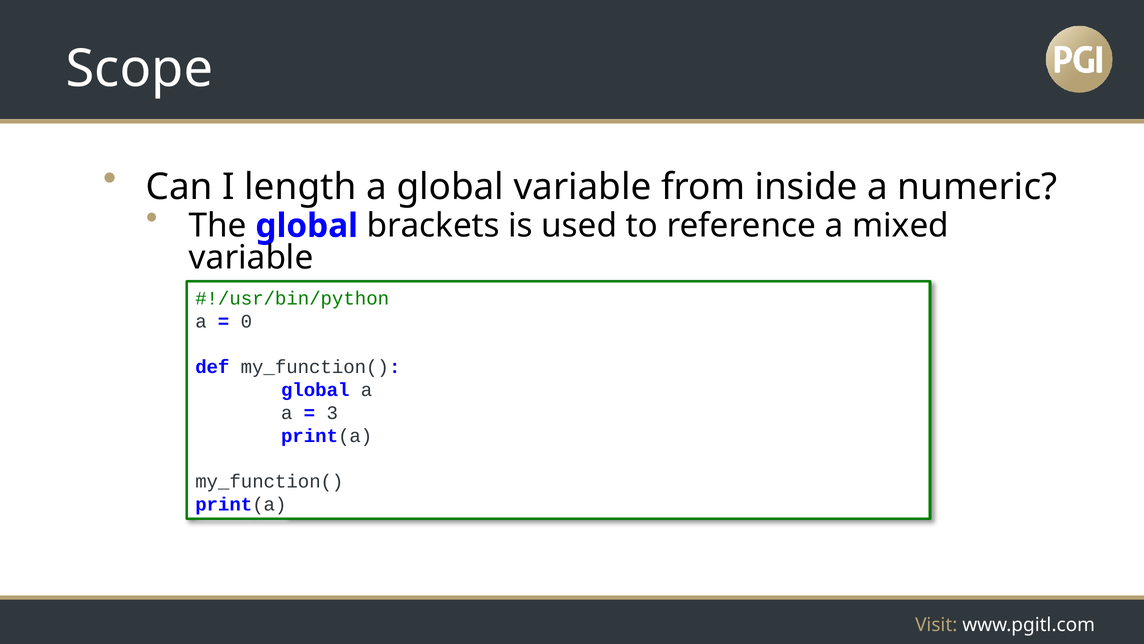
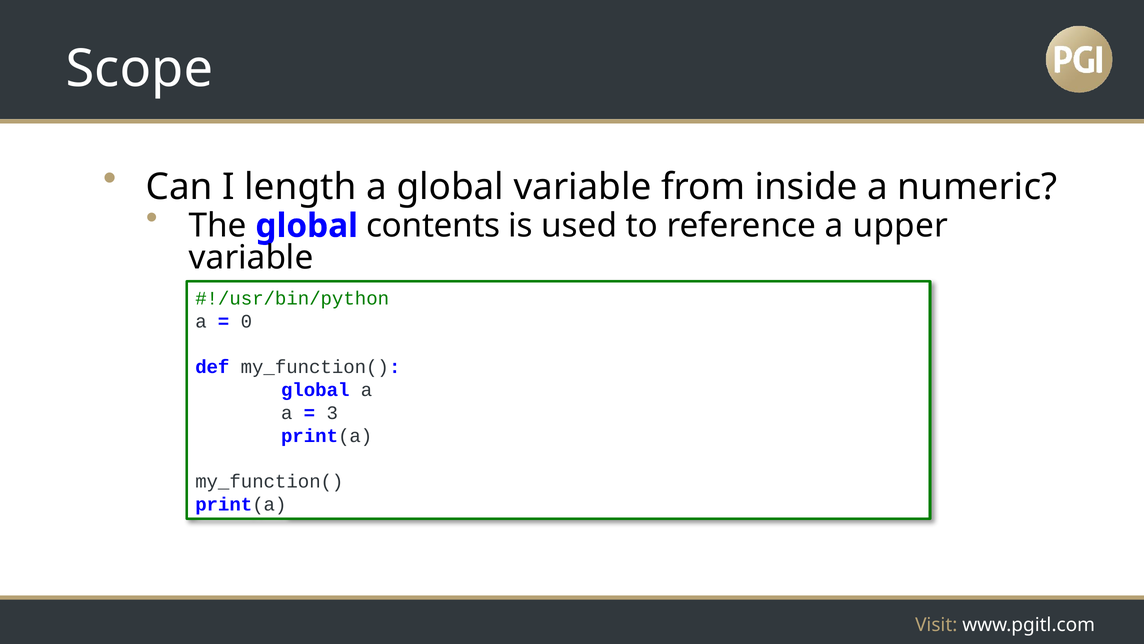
brackets: brackets -> contents (433, 226)
mixed: mixed -> upper (900, 226)
